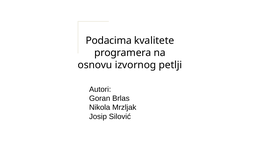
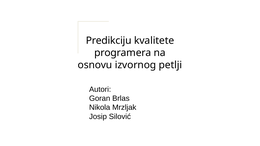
Podacima: Podacima -> Predikciju (109, 41)
